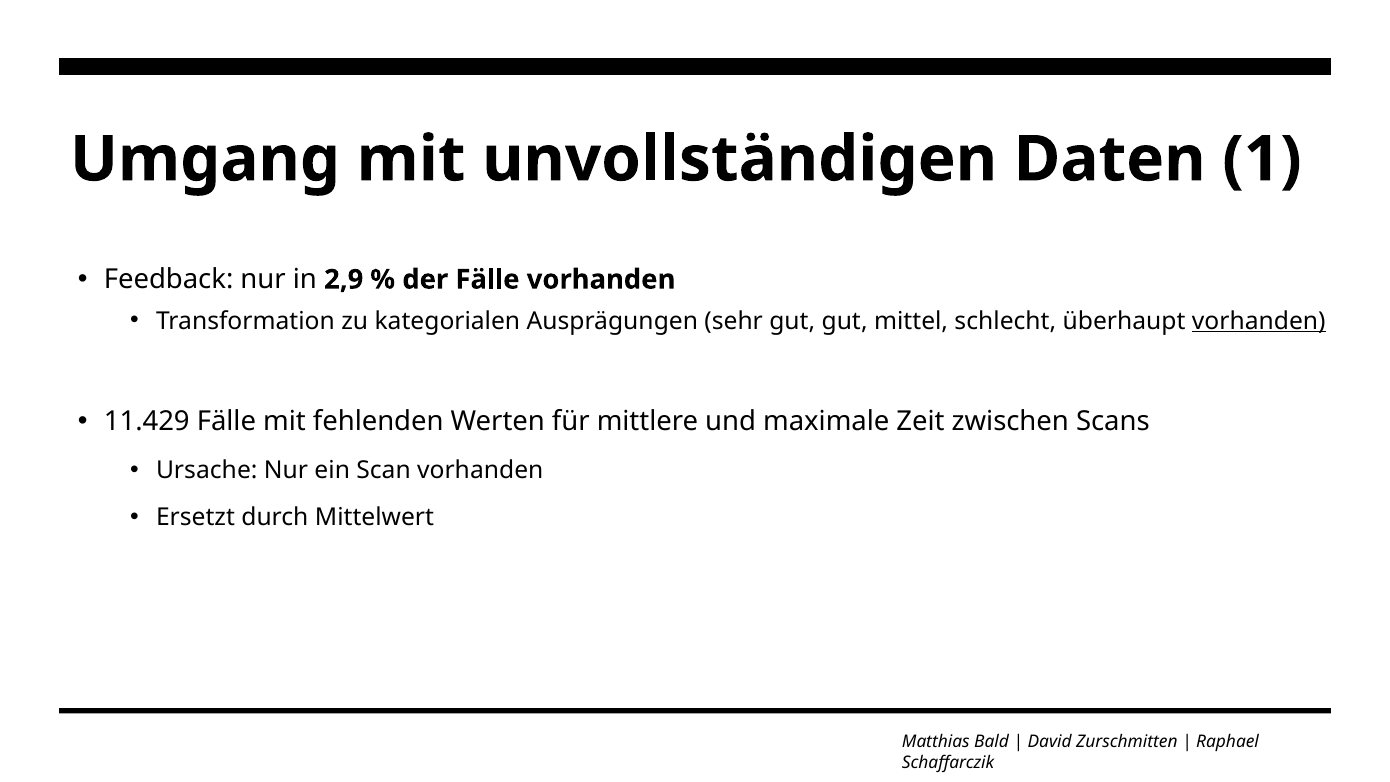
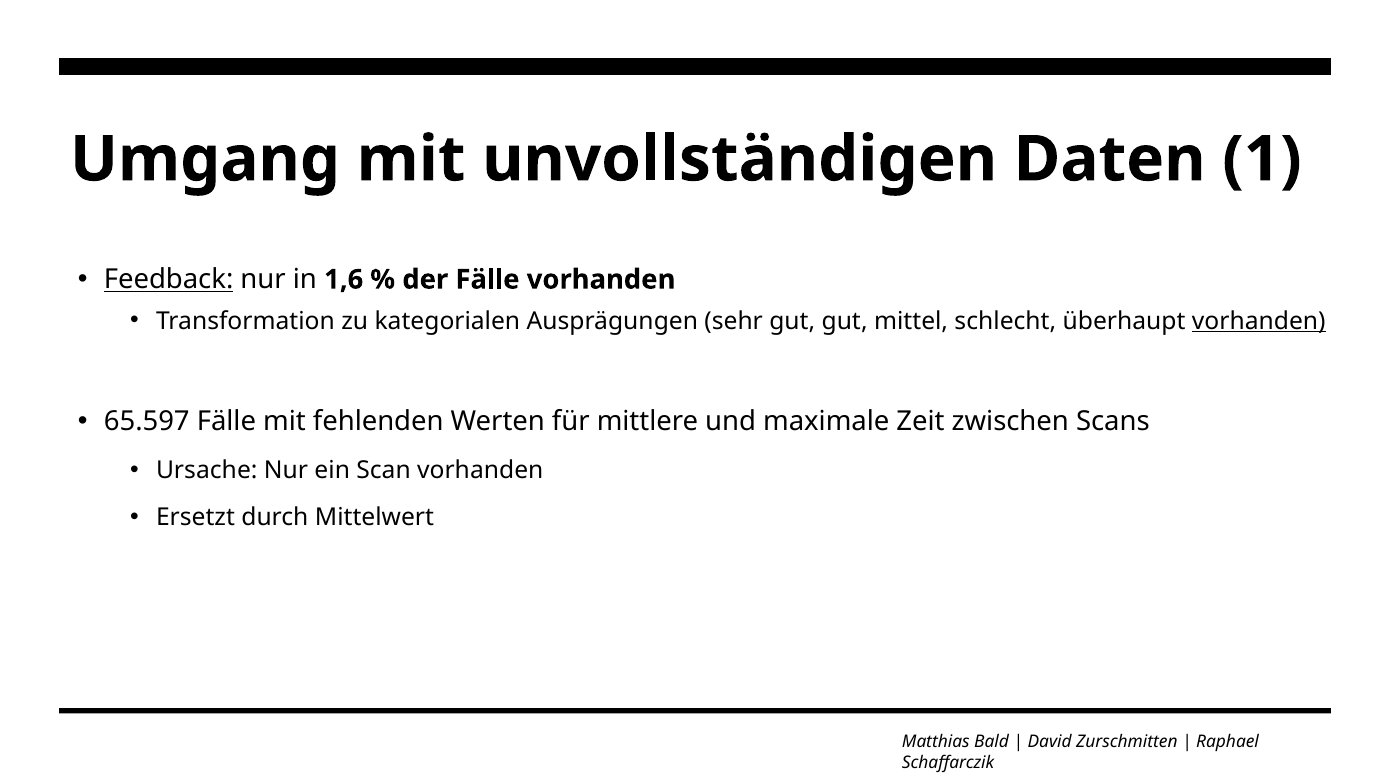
Feedback underline: none -> present (169, 279)
2,9: 2,9 -> 1,6 (344, 279)
11.429: 11.429 -> 65.597 (147, 422)
